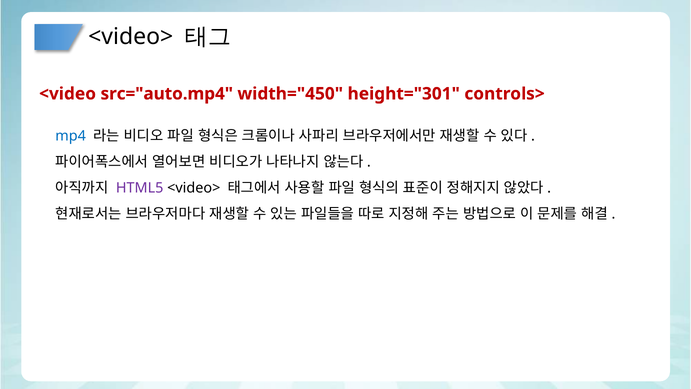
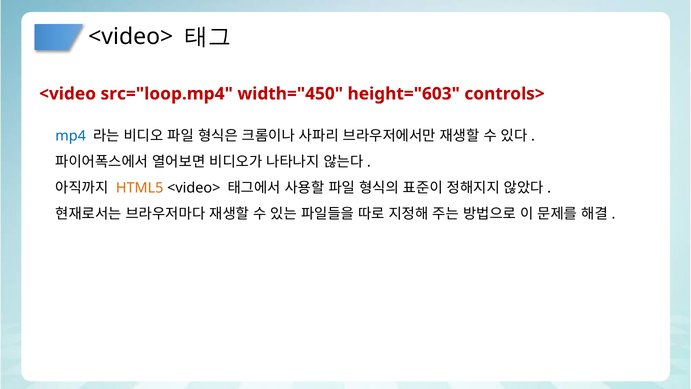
src="auto.mp4: src="auto.mp4 -> src="loop.mp4 (167, 94)
height="301: height="301 -> height="603 (404, 94)
HTML5 colour: purple -> orange (140, 188)
